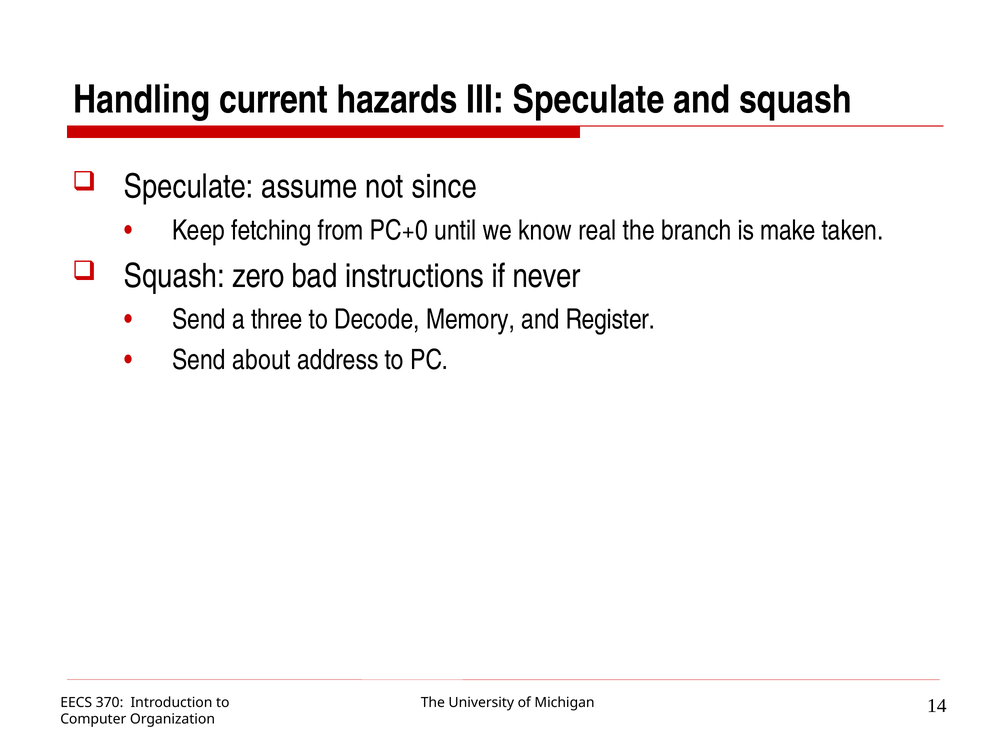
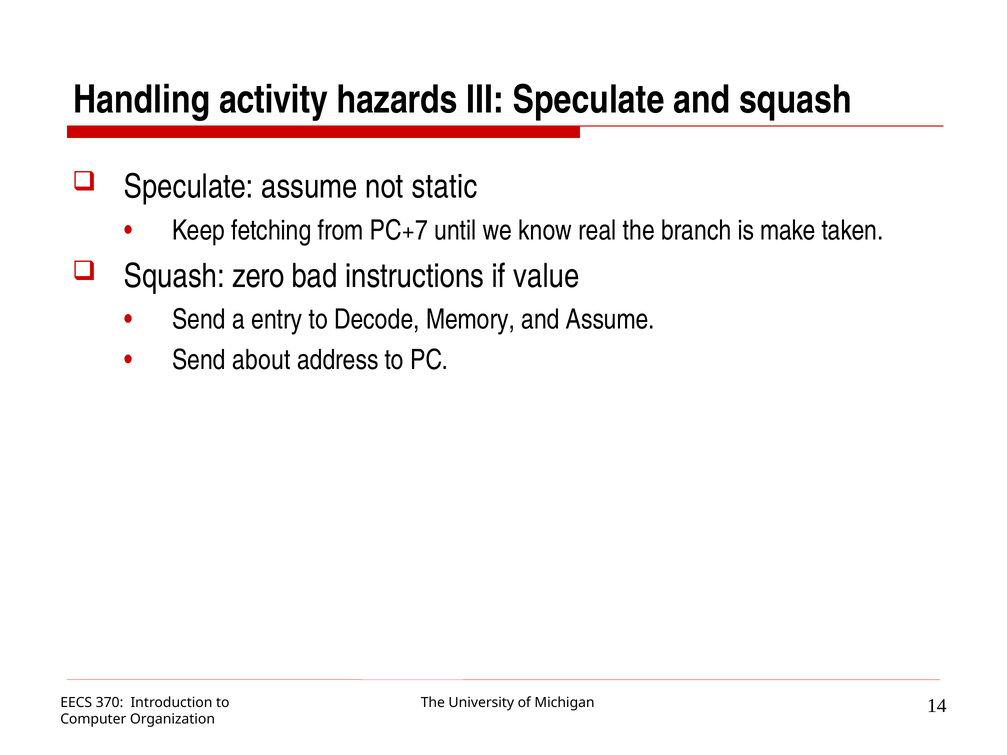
current: current -> activity (274, 100)
since: since -> static (444, 187)
PC+0: PC+0 -> PC+7 (399, 230)
never: never -> value (546, 276)
three: three -> entry (277, 320)
and Register: Register -> Assume (610, 320)
